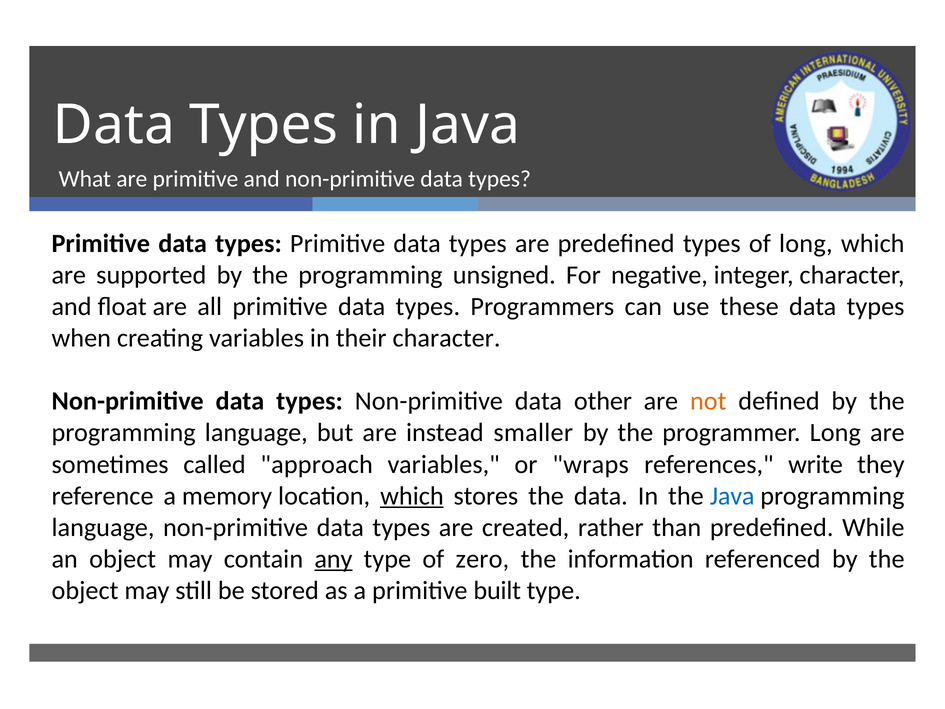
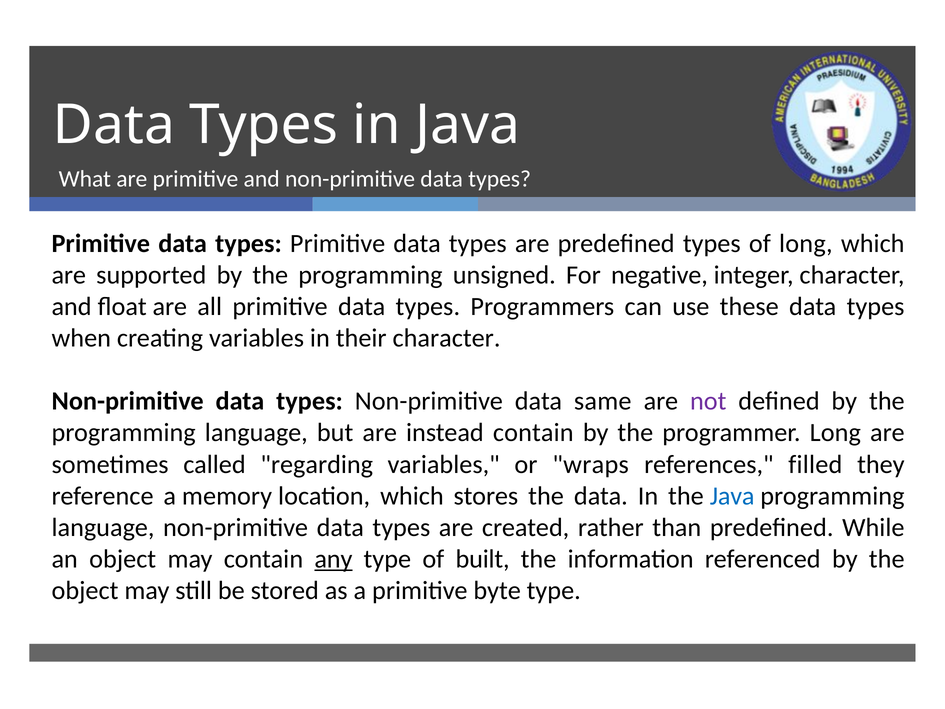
other: other -> same (603, 401)
not colour: orange -> purple (708, 401)
instead smaller: smaller -> contain (533, 433)
approach: approach -> regarding (317, 464)
write: write -> filled (815, 464)
which underline: present -> none (412, 496)
zero: zero -> built (483, 559)
built: built -> byte (497, 590)
